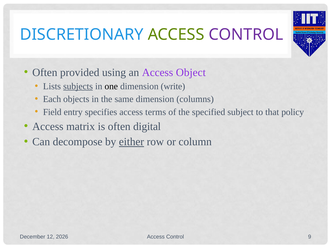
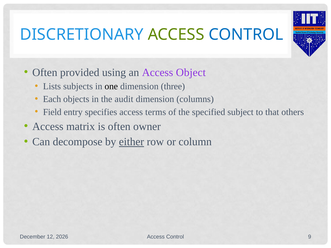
CONTROL colour: purple -> blue (246, 35)
subjects underline: present -> none (78, 86)
write: write -> three (173, 86)
same: same -> audit (124, 99)
policy: policy -> others (293, 112)
digital: digital -> owner (147, 127)
